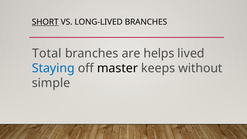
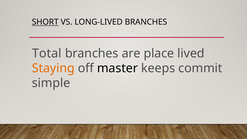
helps: helps -> place (159, 53)
Staying colour: blue -> orange (53, 68)
without: without -> commit (200, 68)
